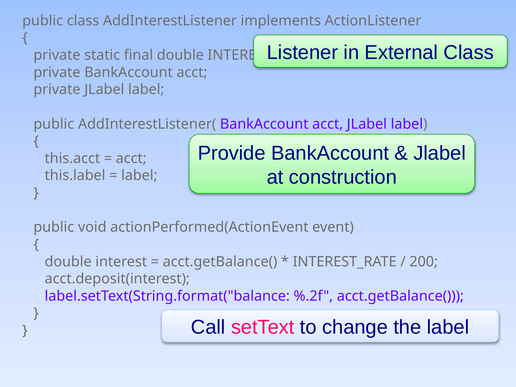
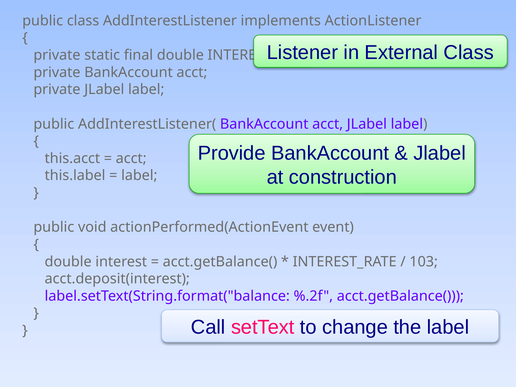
200: 200 -> 103 (424, 262)
